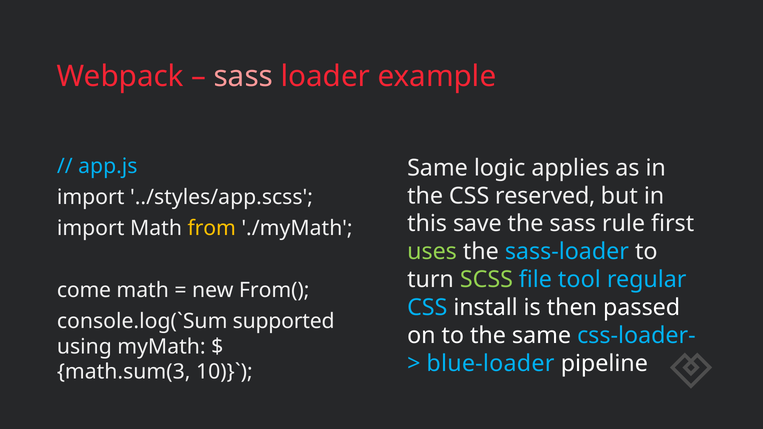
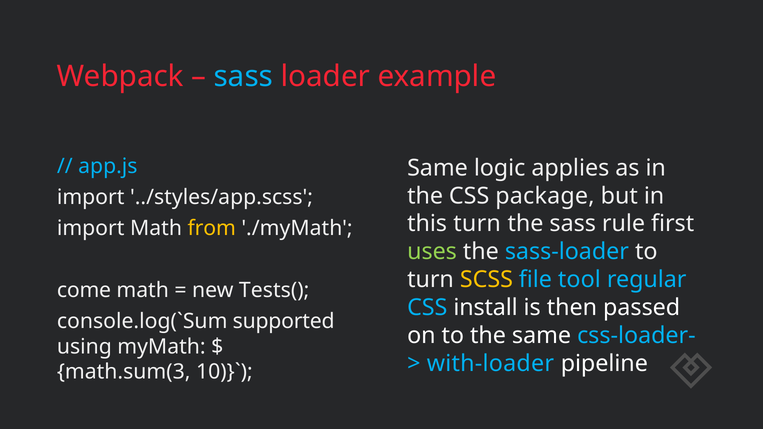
sass colour: pink -> light blue (243, 77)
reserved: reserved -> package (545, 196)
this save: save -> turn (477, 224)
SCSS colour: light green -> yellow (486, 280)
From(: From( -> Tests( (274, 290)
blue-loader: blue-loader -> with-loader (490, 364)
